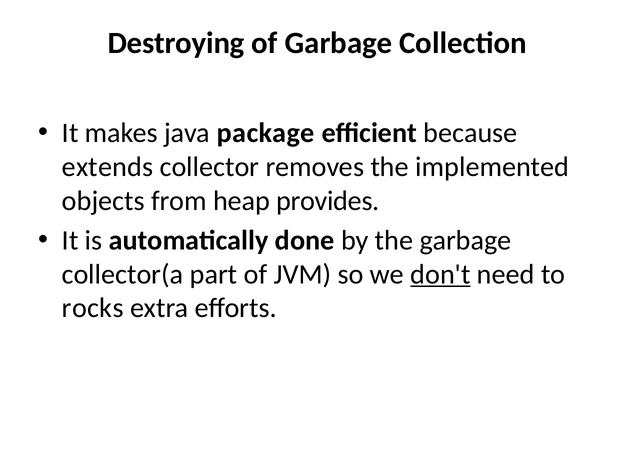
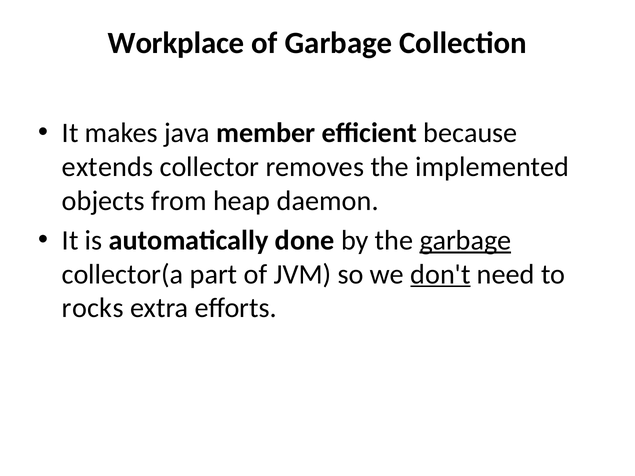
Destroying: Destroying -> Workplace (176, 43)
package: package -> member (266, 133)
provides: provides -> daemon (328, 201)
garbage underline: none -> present (465, 240)
